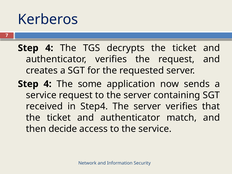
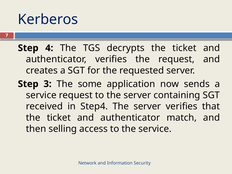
4: 4 -> 3 (48, 84)
decide: decide -> selling (63, 129)
